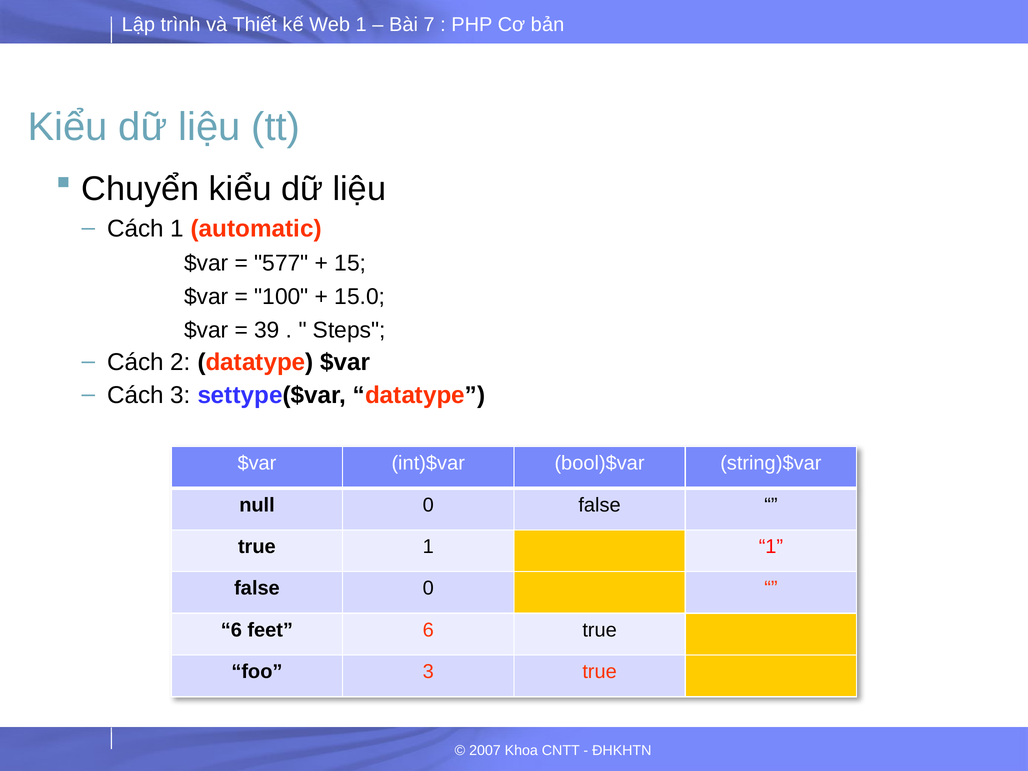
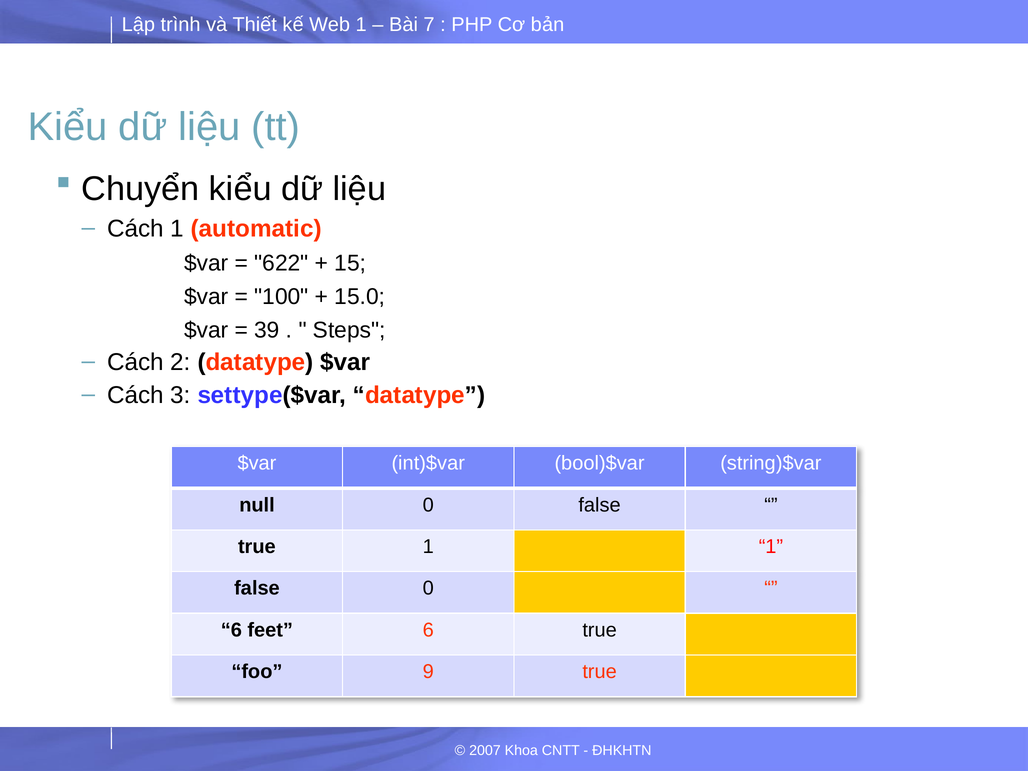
577: 577 -> 622 (281, 263)
foo 3: 3 -> 9 (428, 672)
